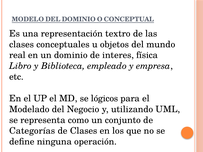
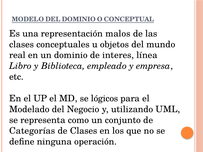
textro: textro -> malos (118, 34)
física: física -> línea (147, 55)
